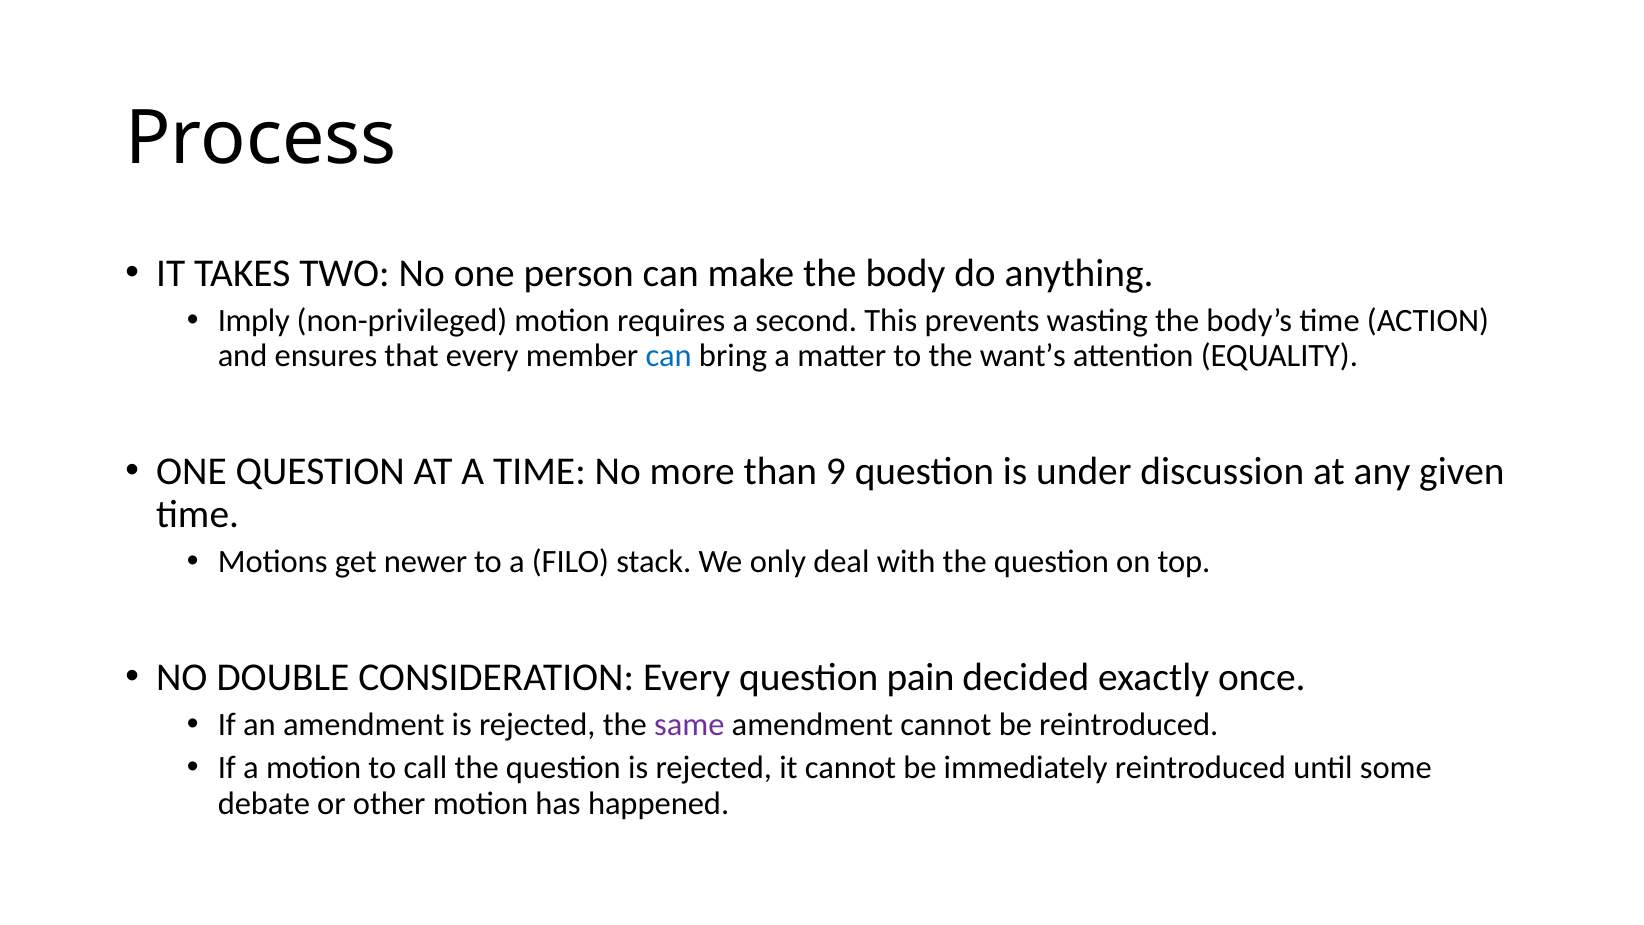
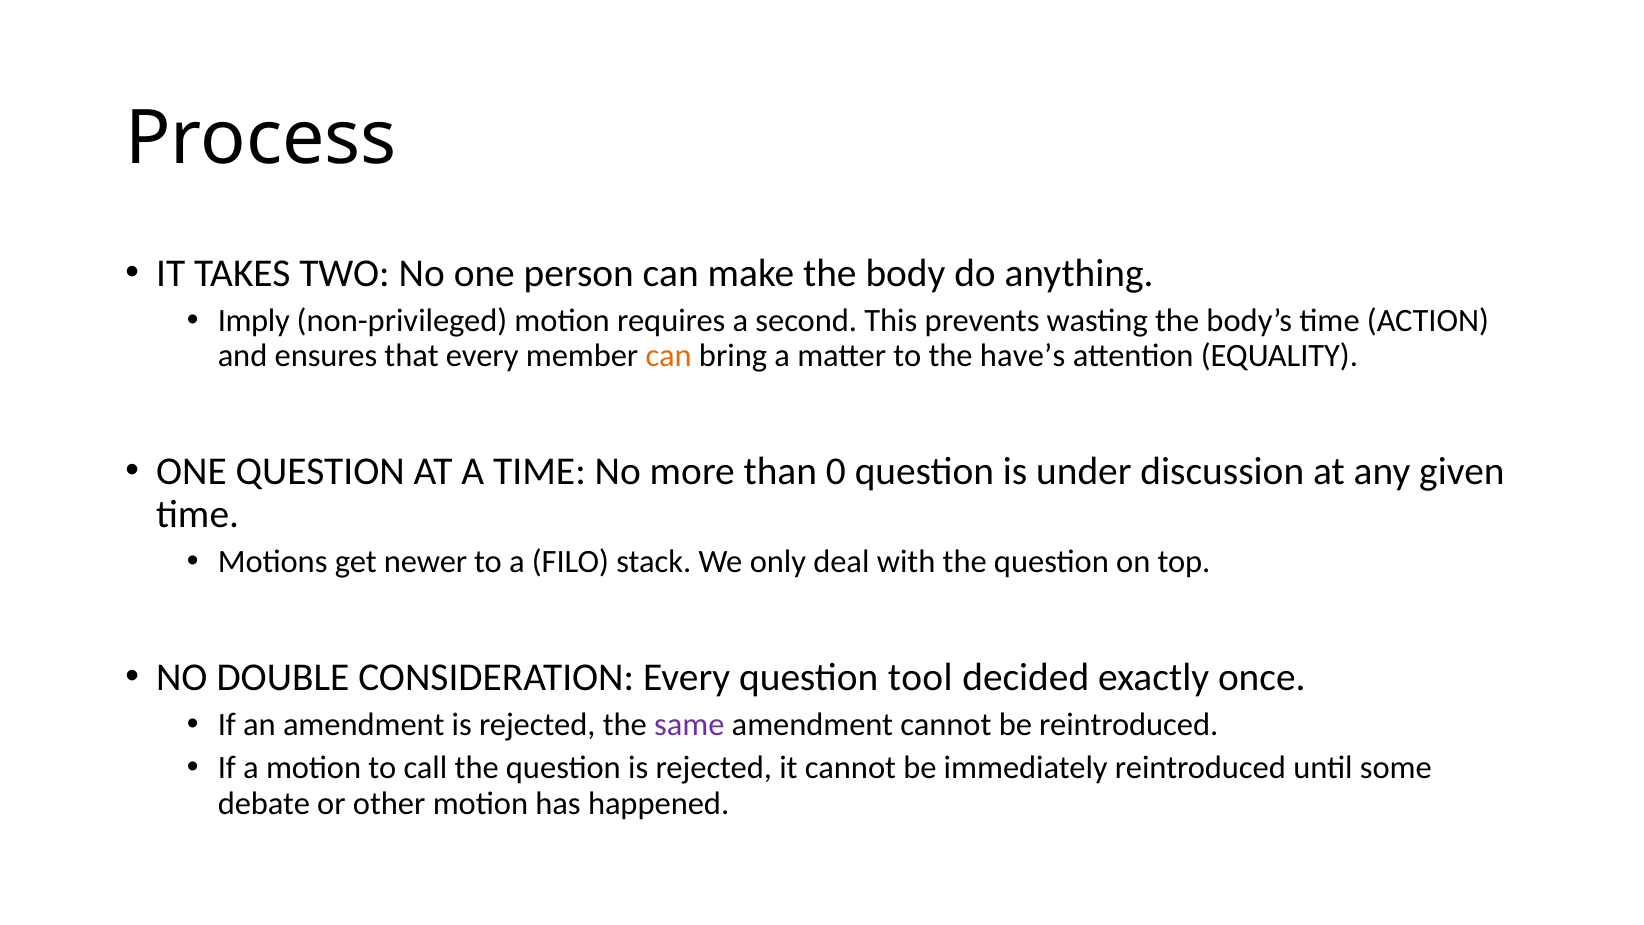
can colour: blue -> orange (669, 356)
want’s: want’s -> have’s (1023, 356)
9: 9 -> 0 (836, 471)
pain: pain -> tool (920, 677)
